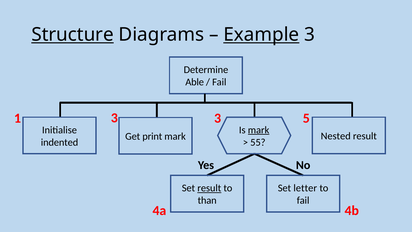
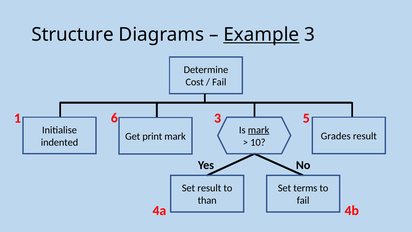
Structure underline: present -> none (73, 35)
Able: Able -> Cost (195, 82)
1 3: 3 -> 6 (114, 118)
Nested: Nested -> Grades (336, 136)
55: 55 -> 10 (258, 142)
result underline: present -> none (209, 188)
letter: letter -> terms (305, 188)
